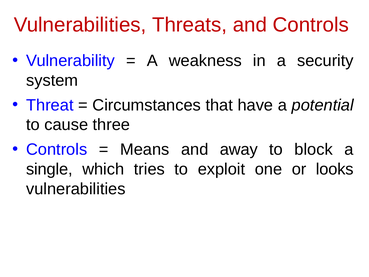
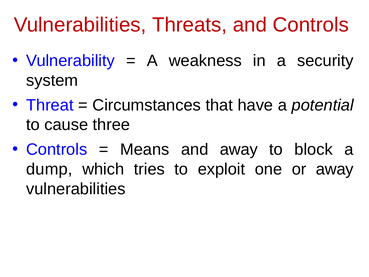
single: single -> dump (49, 169)
or looks: looks -> away (335, 169)
